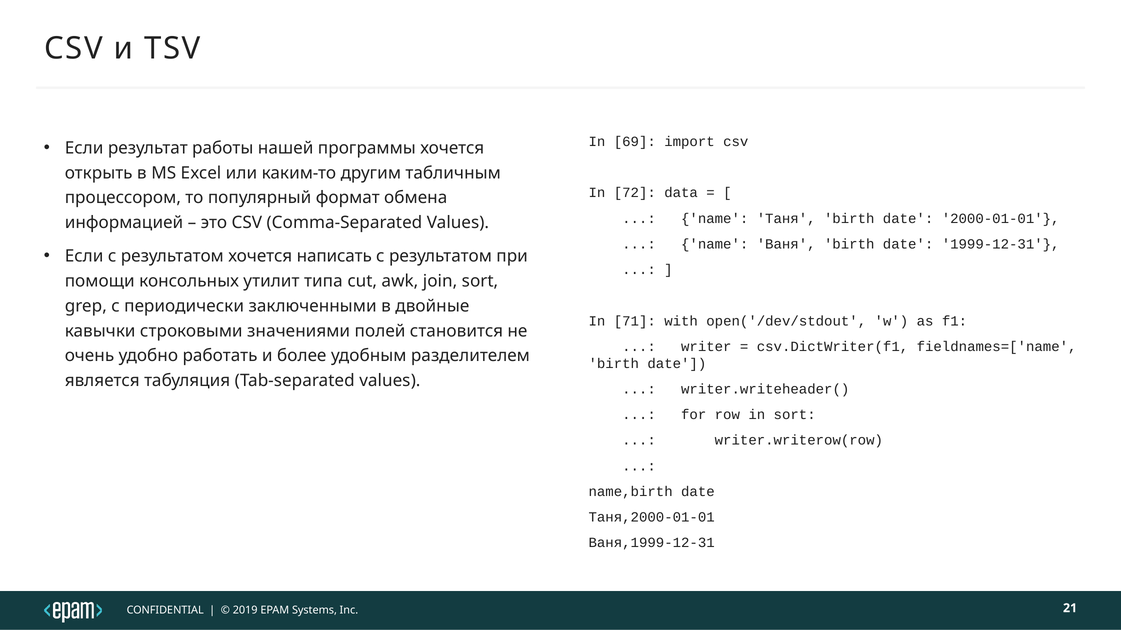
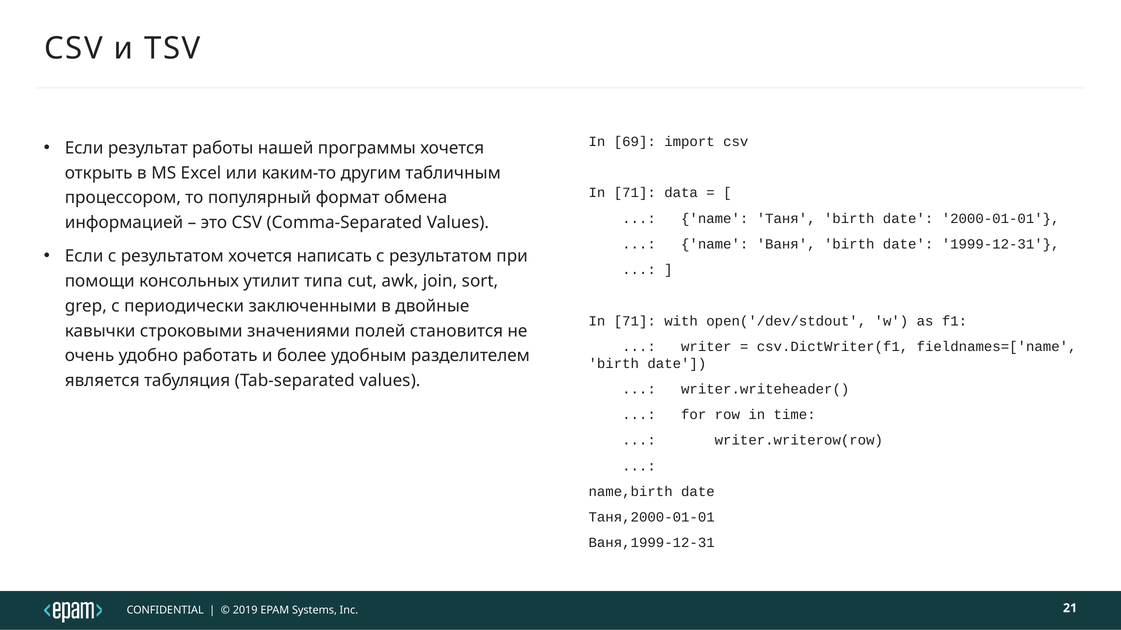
72: 72 -> 71 (635, 193)
in sort: sort -> time (795, 415)
